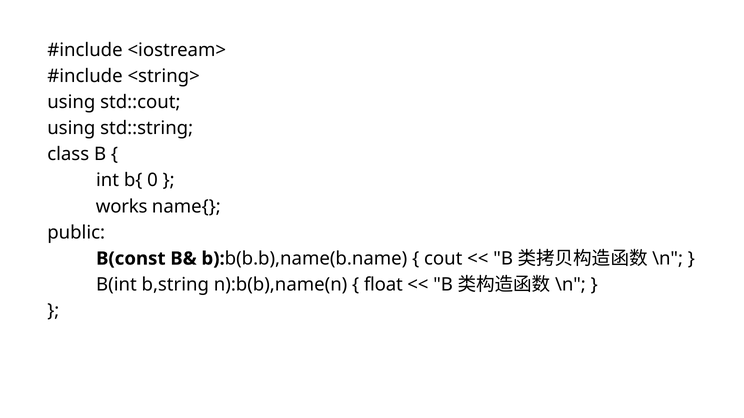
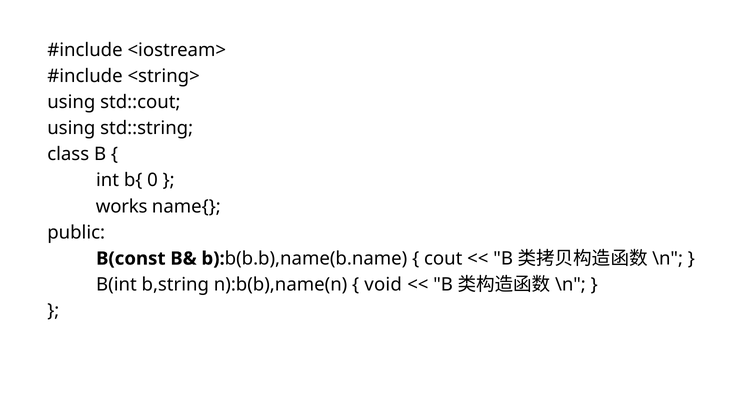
float: float -> void (383, 285)
